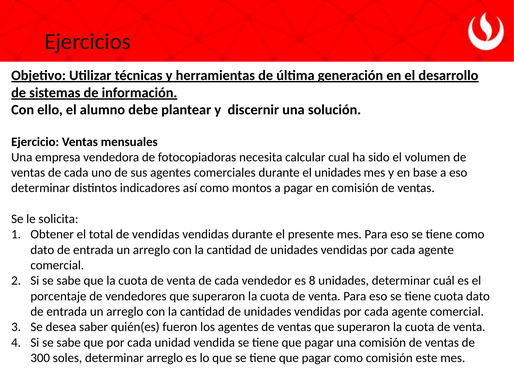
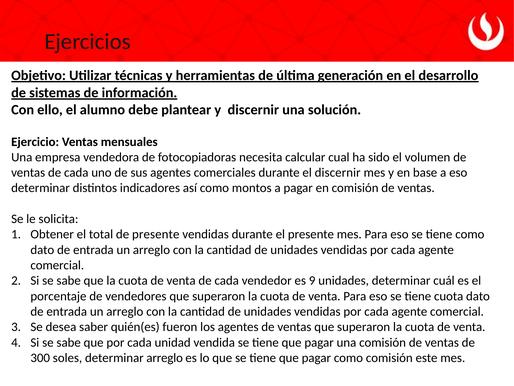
el unidades: unidades -> discernir (338, 172)
de vendidas: vendidas -> presente (156, 234)
8: 8 -> 9 (312, 280)
